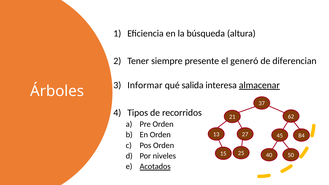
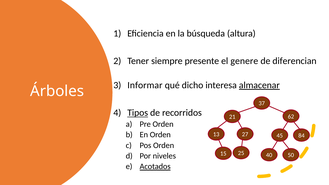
generó: generó -> genere (244, 61)
salida: salida -> dicho (193, 85)
Tipos underline: none -> present (138, 113)
